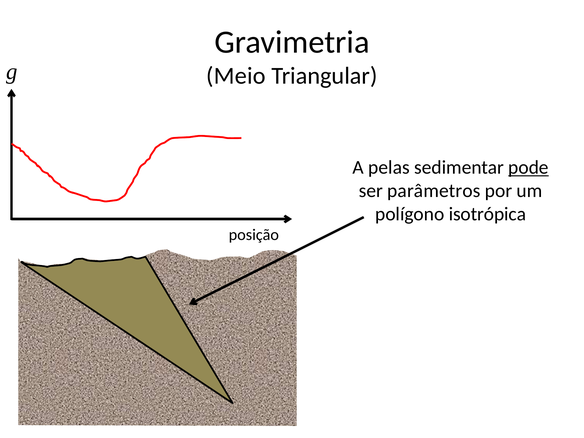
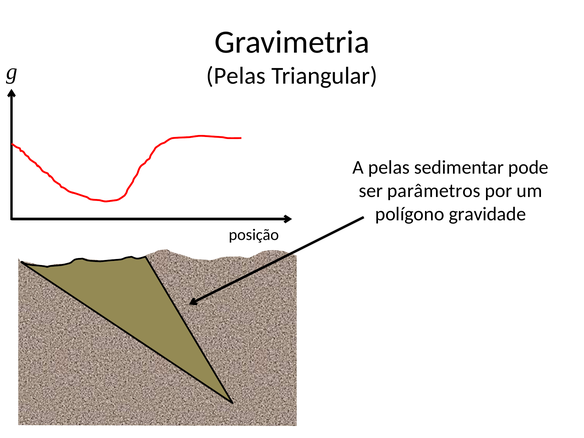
Meio: Meio -> Pelas (236, 76)
pode underline: present -> none (528, 167)
isotrópica: isotrópica -> gravidade (487, 214)
